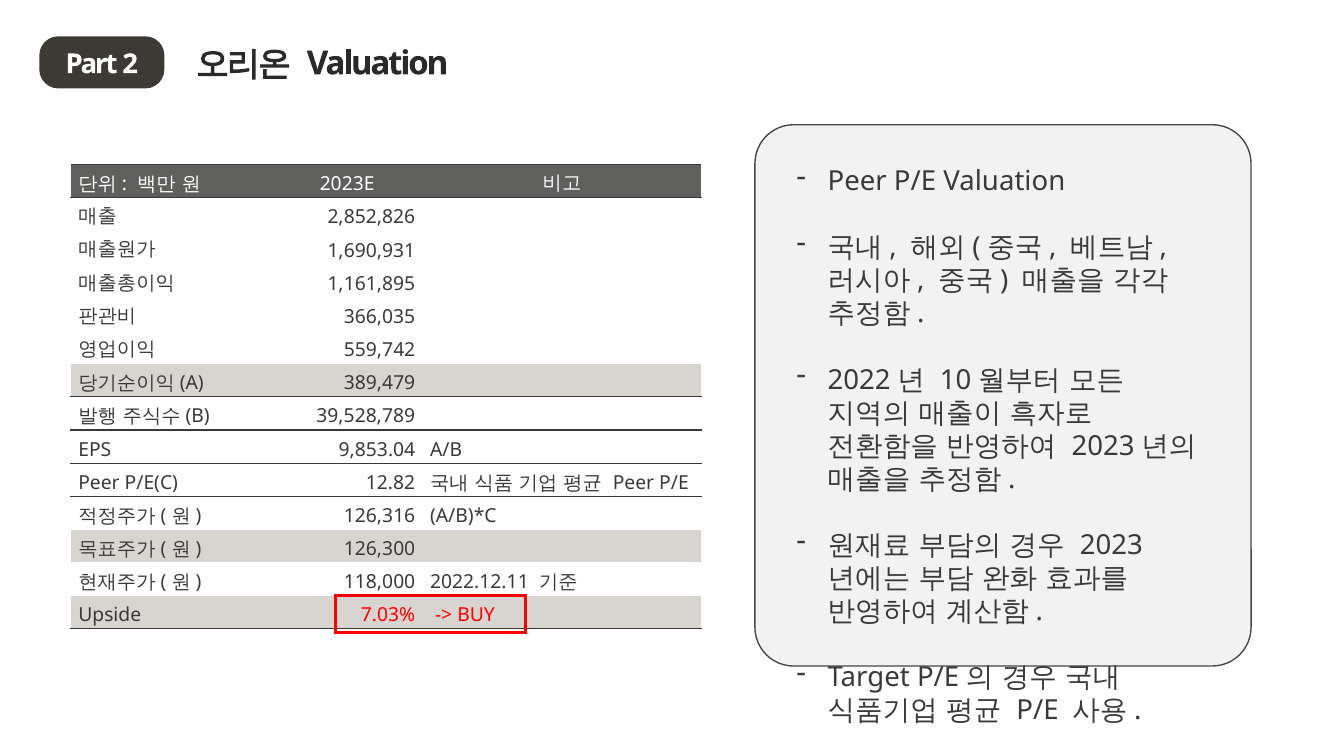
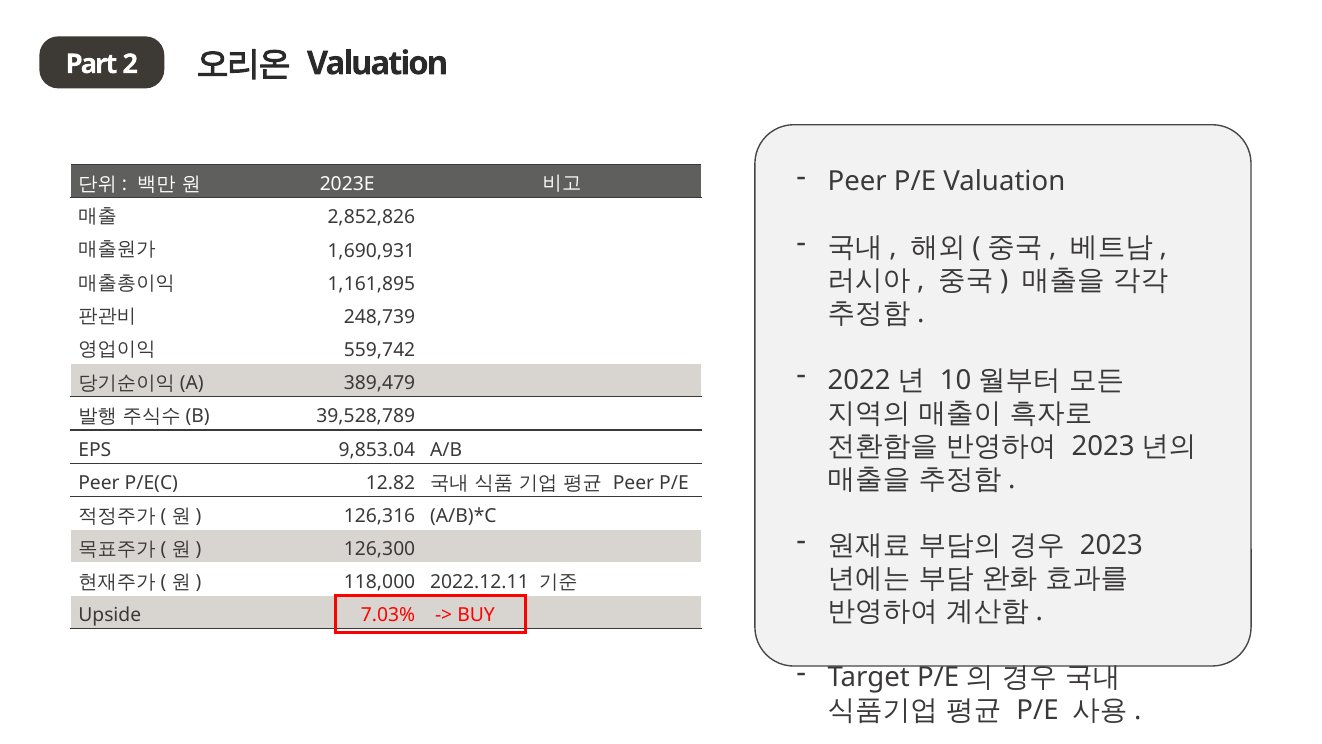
366,035: 366,035 -> 248,739 (380, 317)
